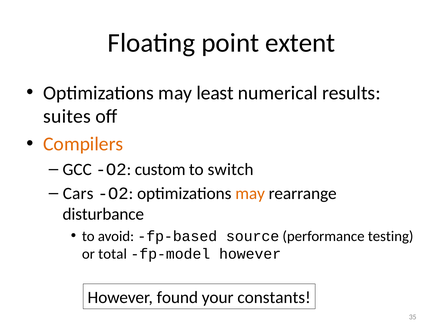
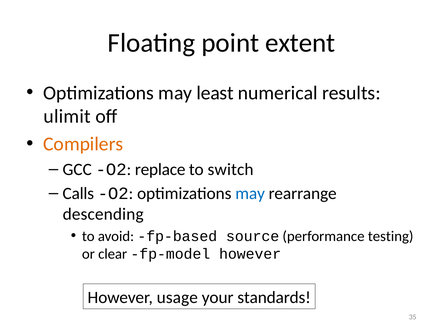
suites: suites -> ulimit (67, 117)
custom: custom -> replace (160, 170)
Cars: Cars -> Calls (78, 194)
may colour: orange -> blue (250, 194)
disturbance: disturbance -> descending (103, 214)
total: total -> clear (113, 254)
found: found -> usage (177, 298)
constants: constants -> standards (274, 298)
